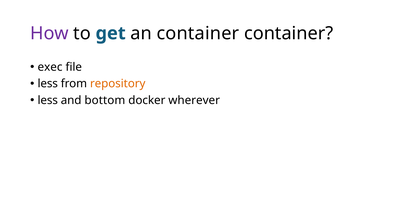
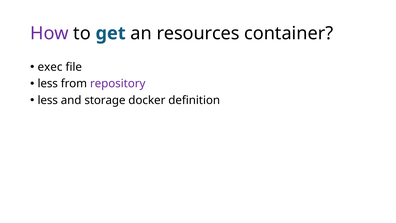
an container: container -> resources (198, 33)
repository colour: orange -> purple (118, 84)
bottom: bottom -> storage (105, 100)
wherever: wherever -> definition (194, 100)
